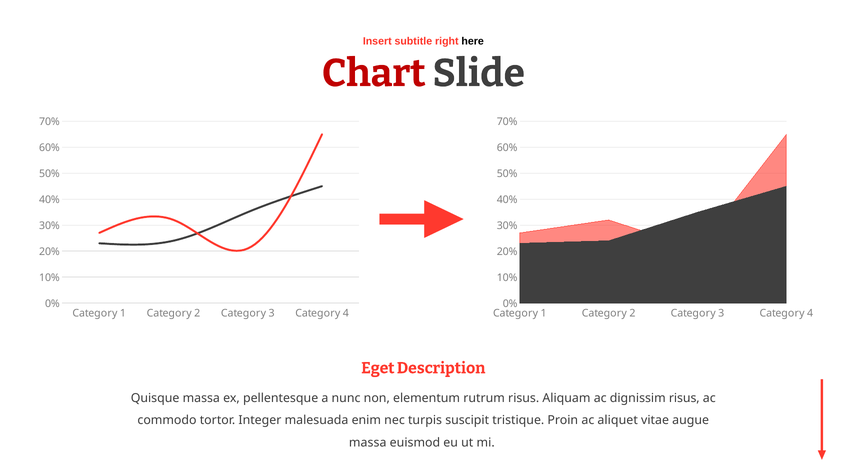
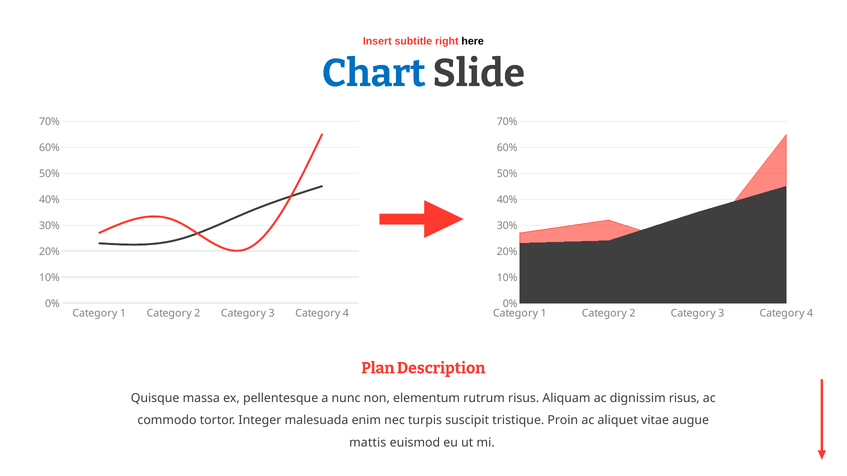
Chart colour: red -> blue (374, 73)
Eget: Eget -> Plan (378, 368)
massa: massa -> mattis (368, 443)
